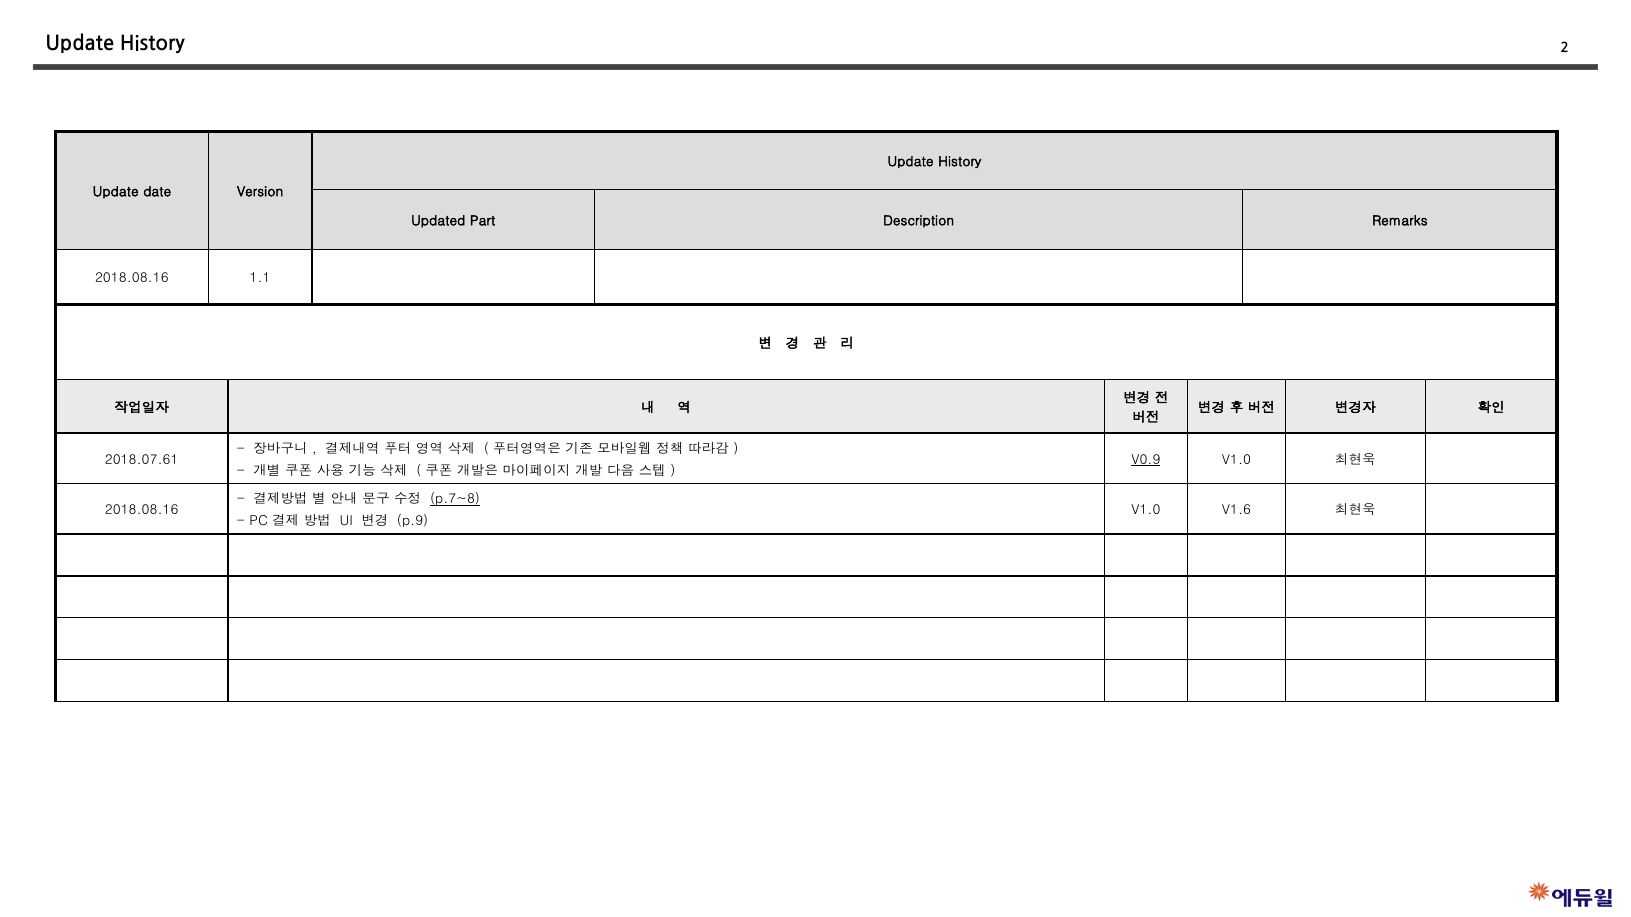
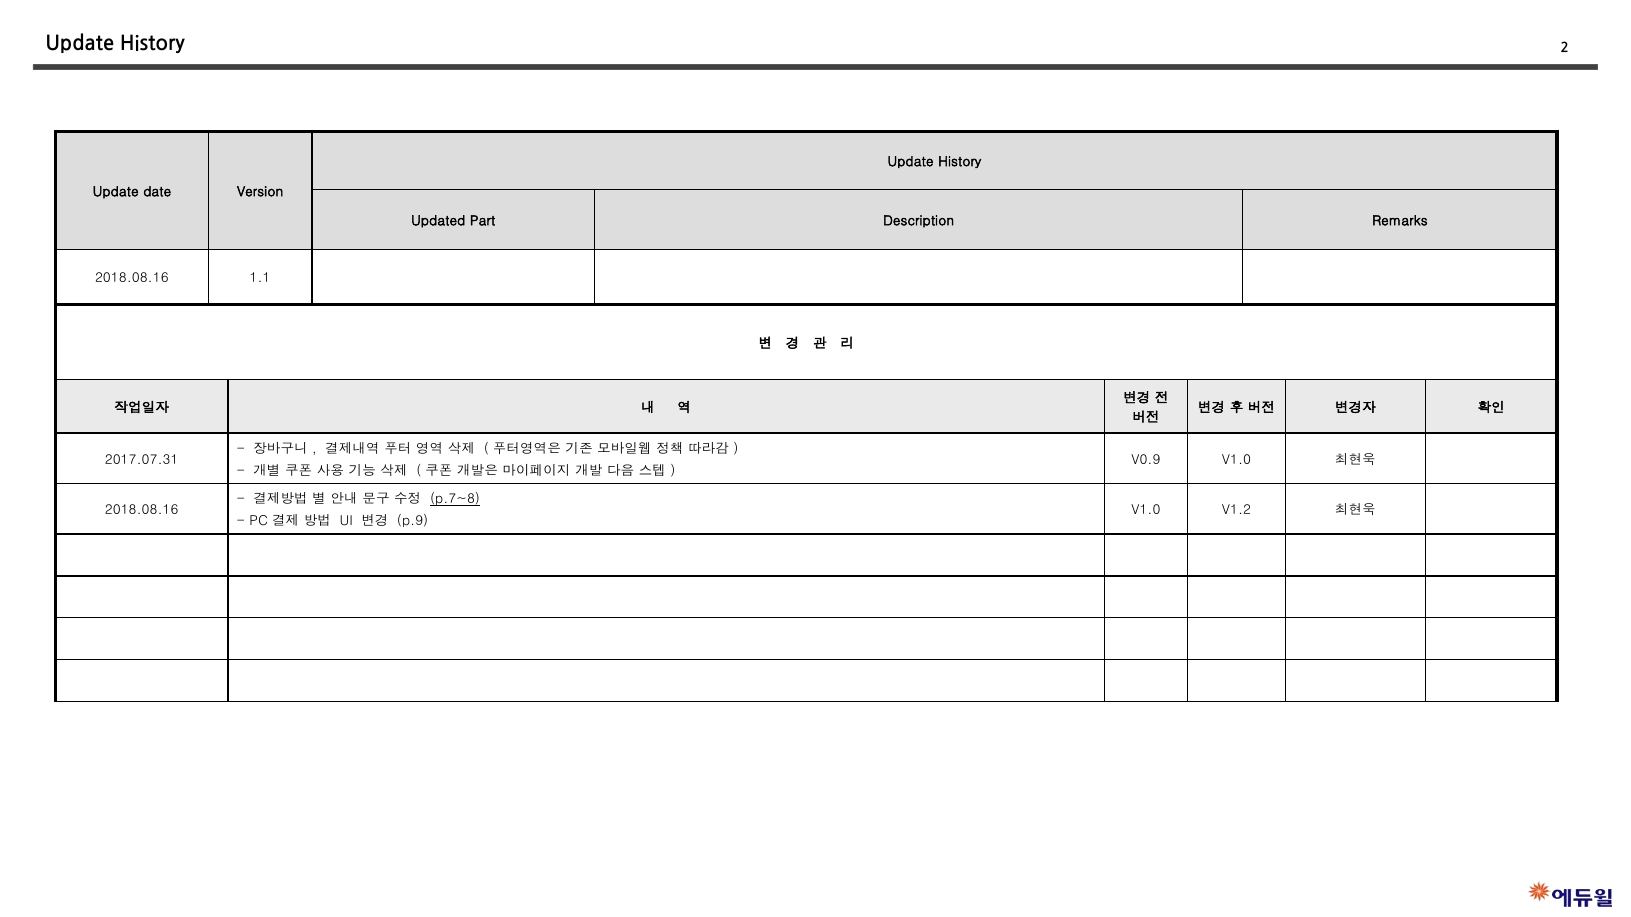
2018.07.61: 2018.07.61 -> 2017.07.31 (142, 460)
V0.9 underline: present -> none (1146, 460)
V1.6: V1.6 -> V1.2 (1237, 510)
